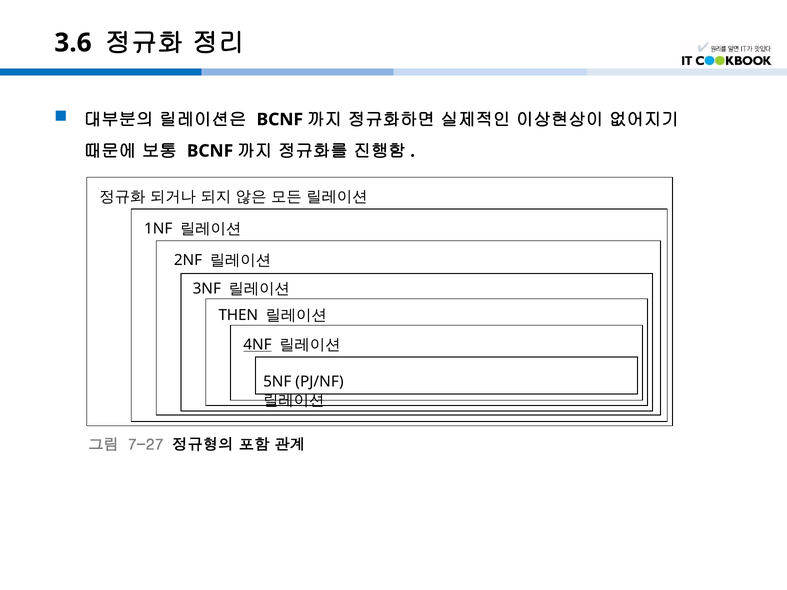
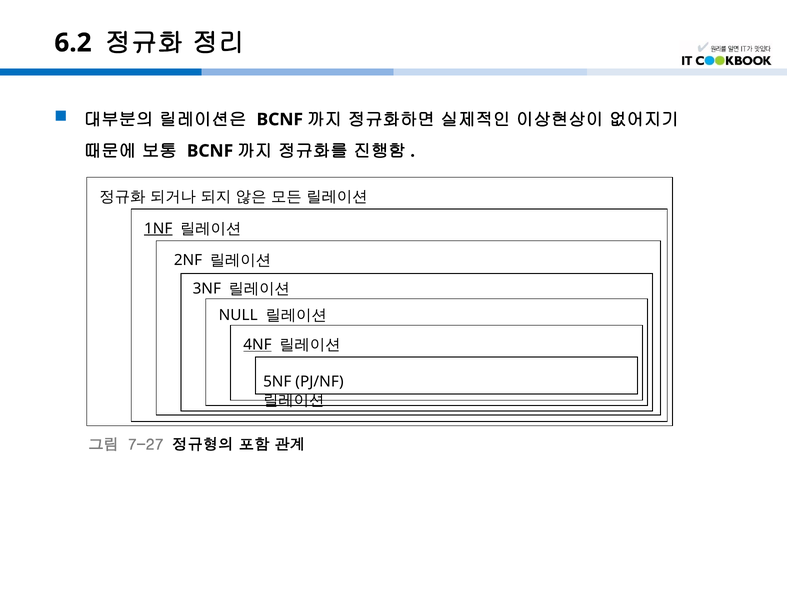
3.6: 3.6 -> 6.2 (73, 43)
1NF underline: none -> present (158, 229)
THEN: THEN -> NULL (238, 315)
